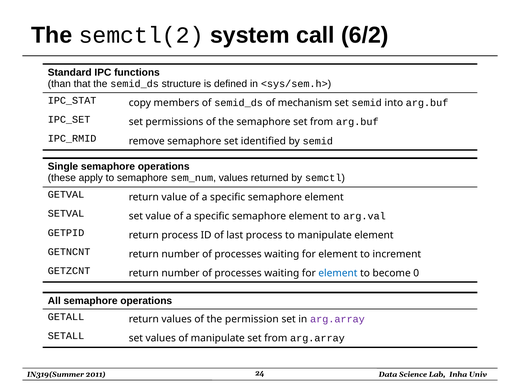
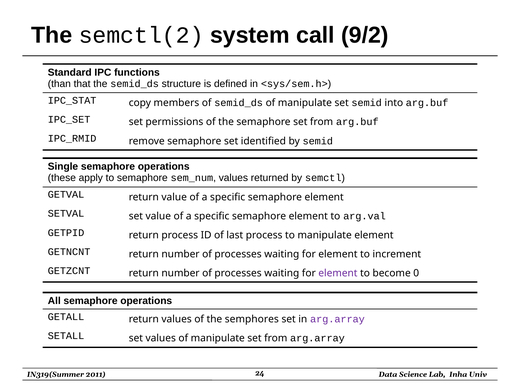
6/2: 6/2 -> 9/2 (365, 35)
mechanism: mechanism -> manipulate (305, 103)
element colour: blue -> purple (338, 273)
permission: permission -> semphores (252, 319)
